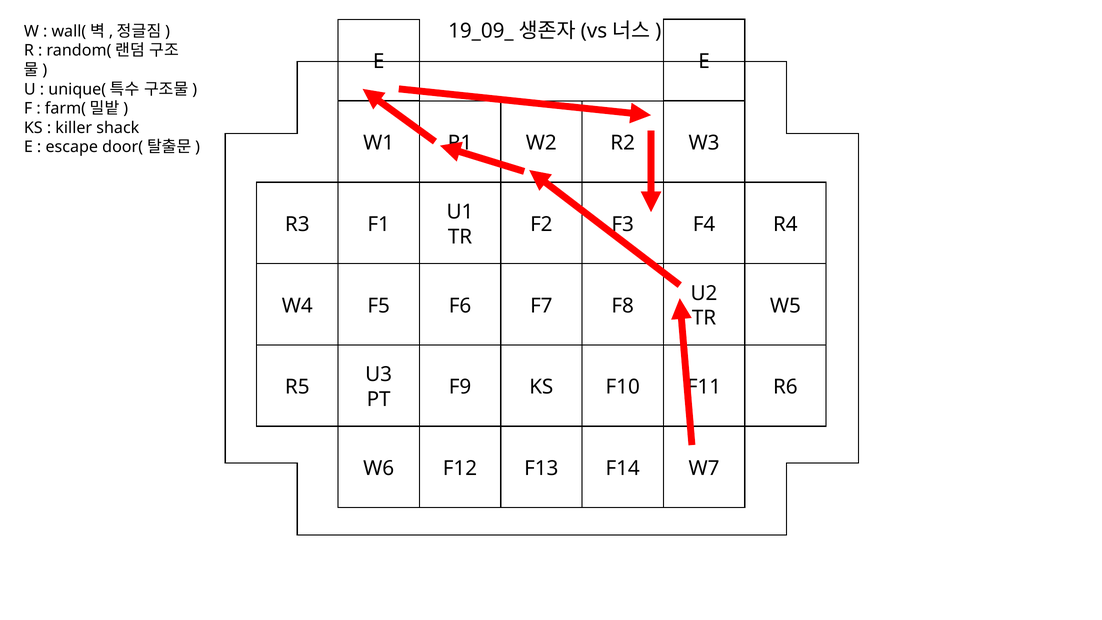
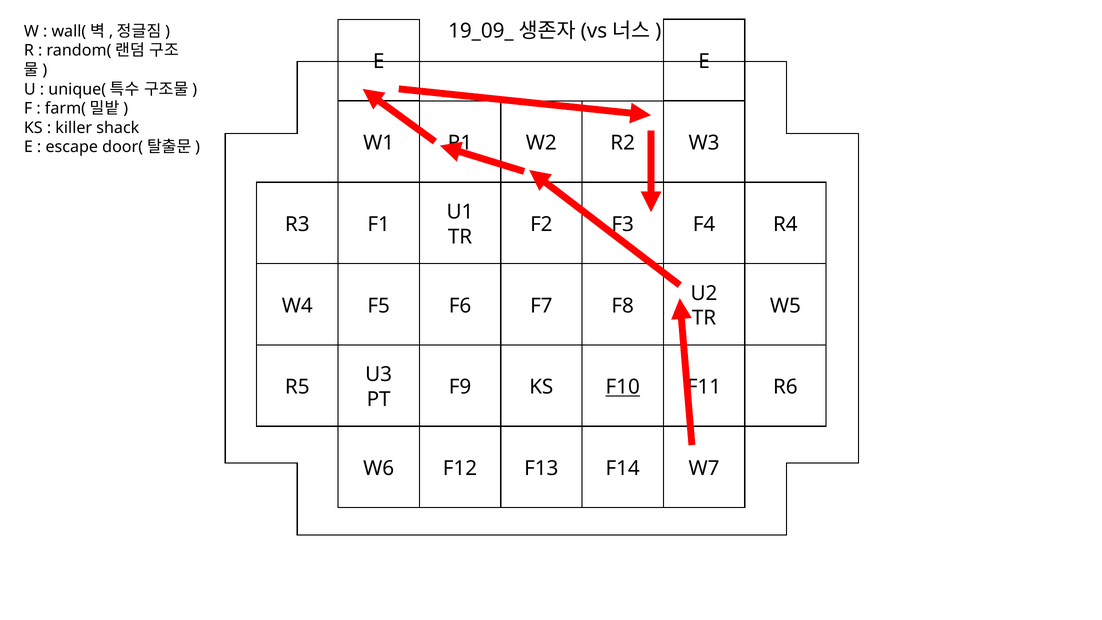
F10 underline: none -> present (623, 387)
